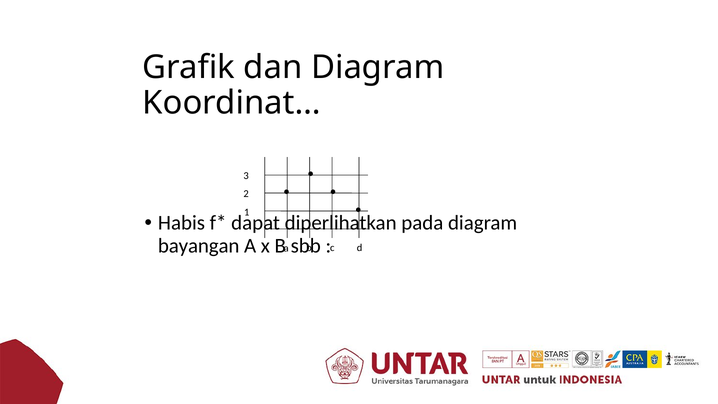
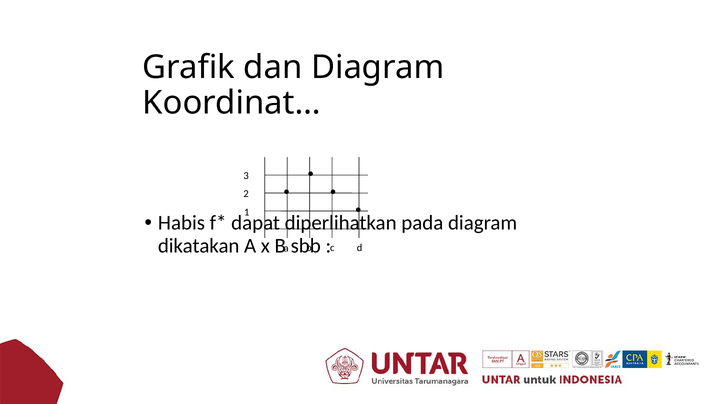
bayangan: bayangan -> dikatakan (199, 246)
